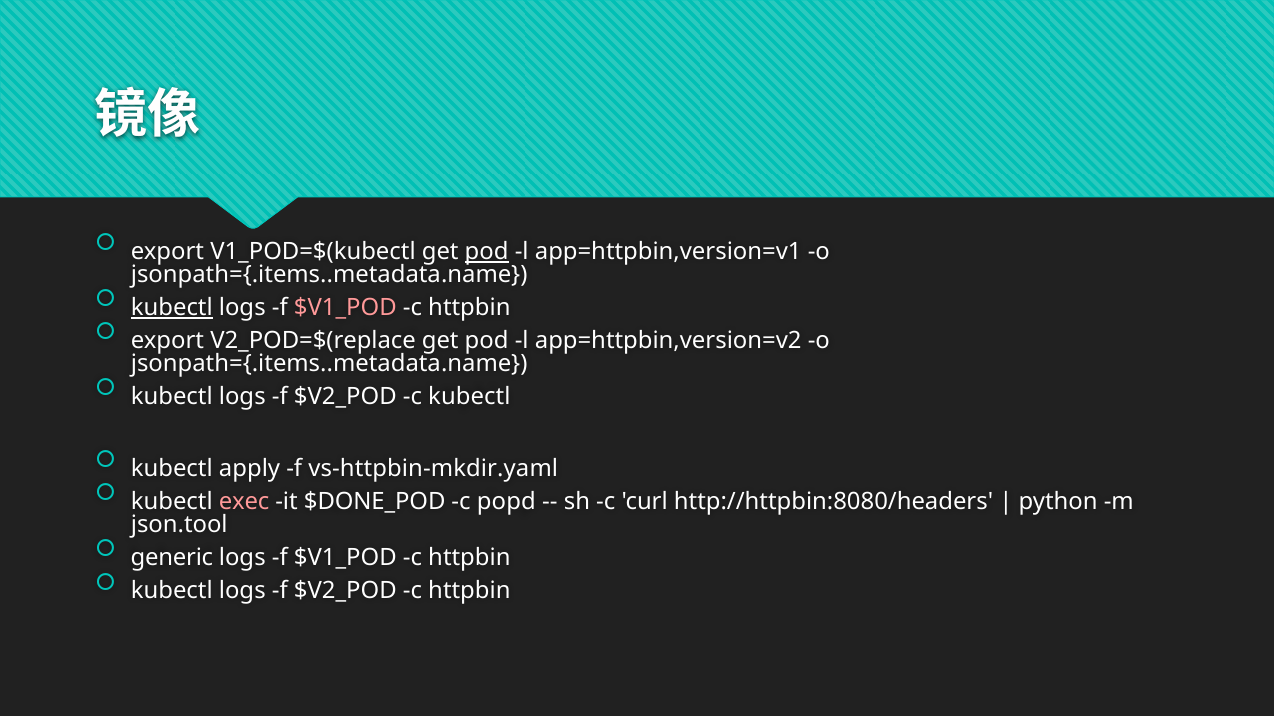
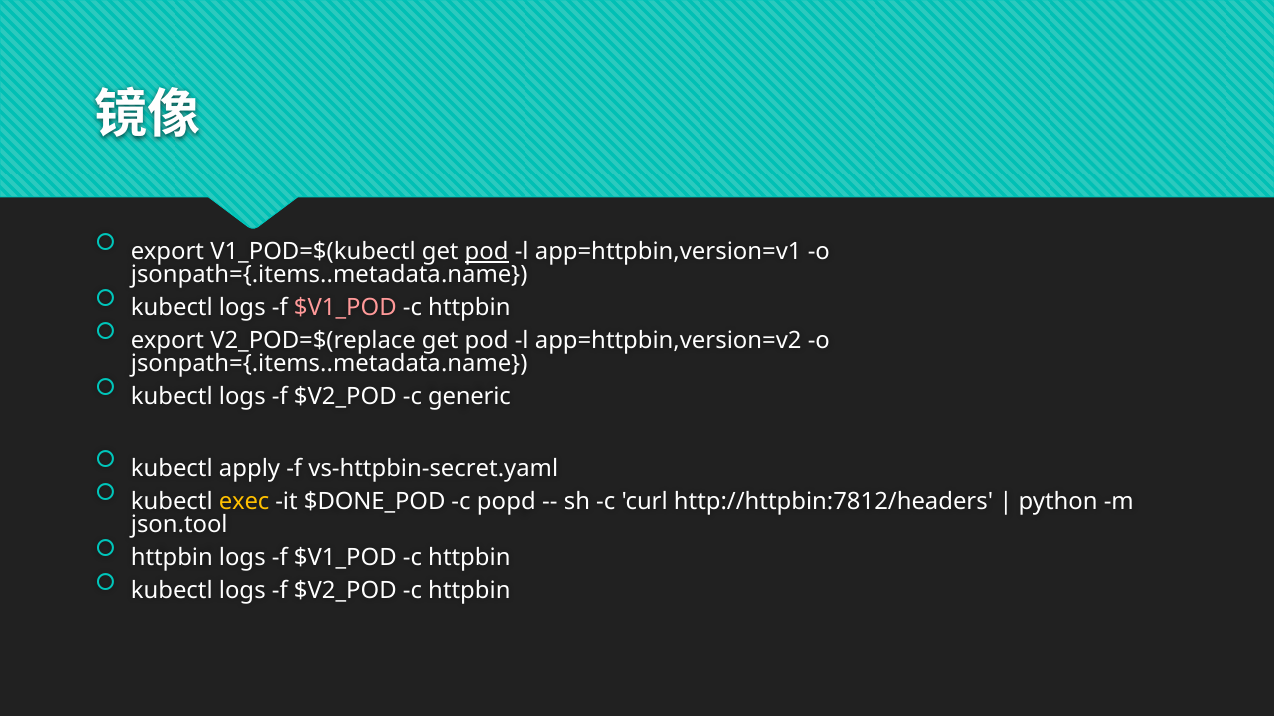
kubectl underline: present -> none (172, 308)
c kubectl: kubectl -> generic (470, 397)
vs-httpbin-mkdir.yaml: vs-httpbin-mkdir.yaml -> vs-httpbin-secret.yaml (433, 469)
exec colour: pink -> yellow (244, 502)
http://httpbin:8080/headers: http://httpbin:8080/headers -> http://httpbin:7812/headers (834, 502)
generic: generic -> httpbin (172, 558)
